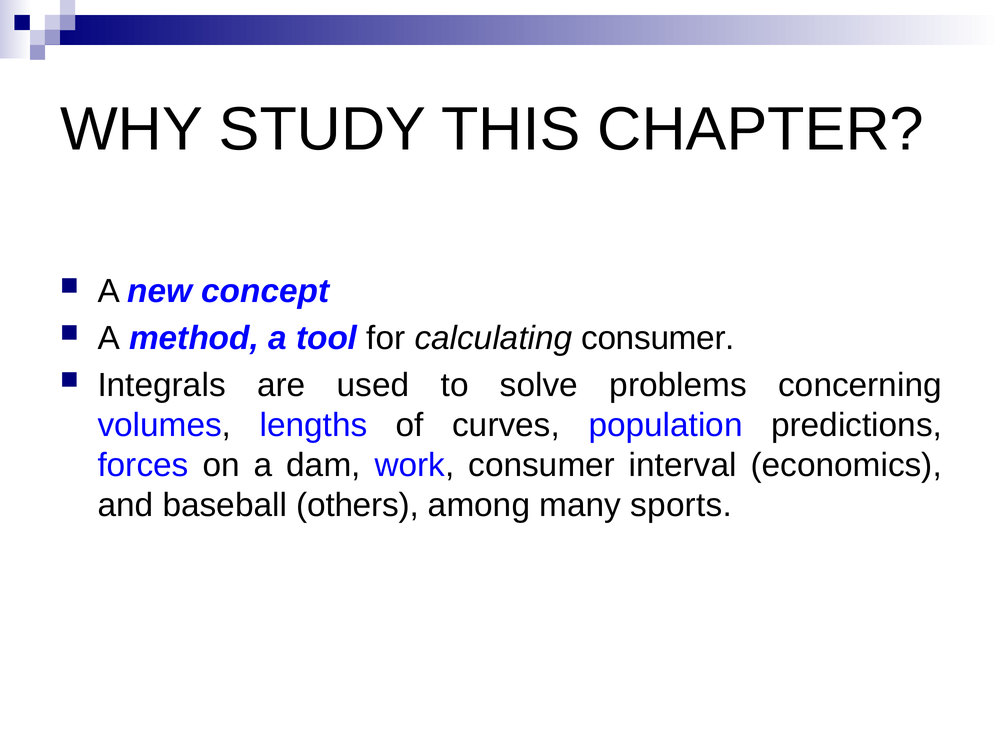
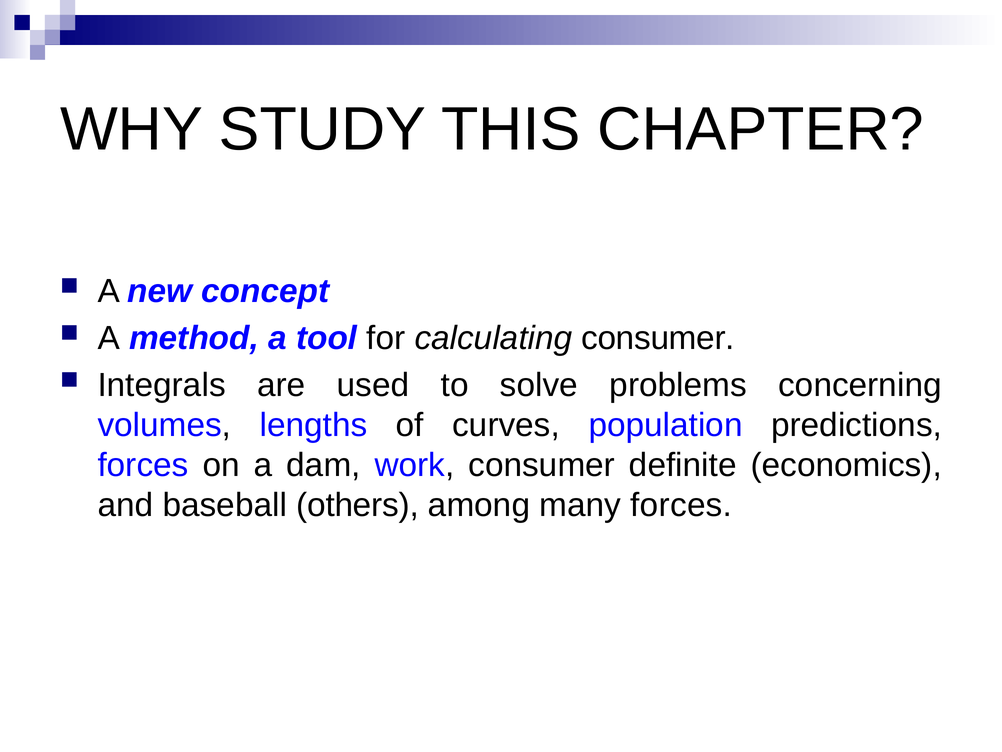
interval: interval -> definite (683, 465)
many sports: sports -> forces (681, 505)
